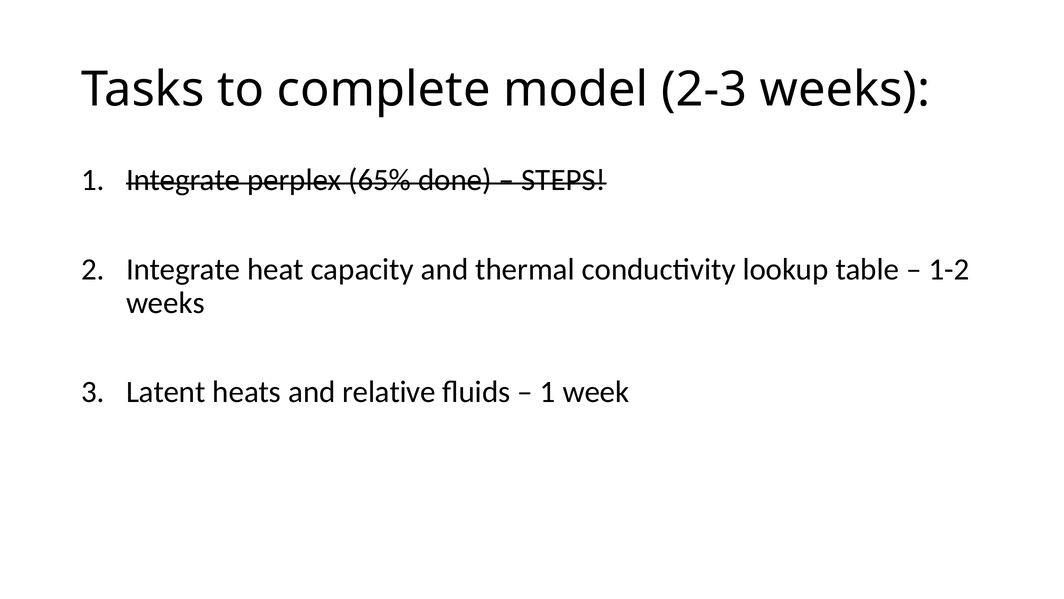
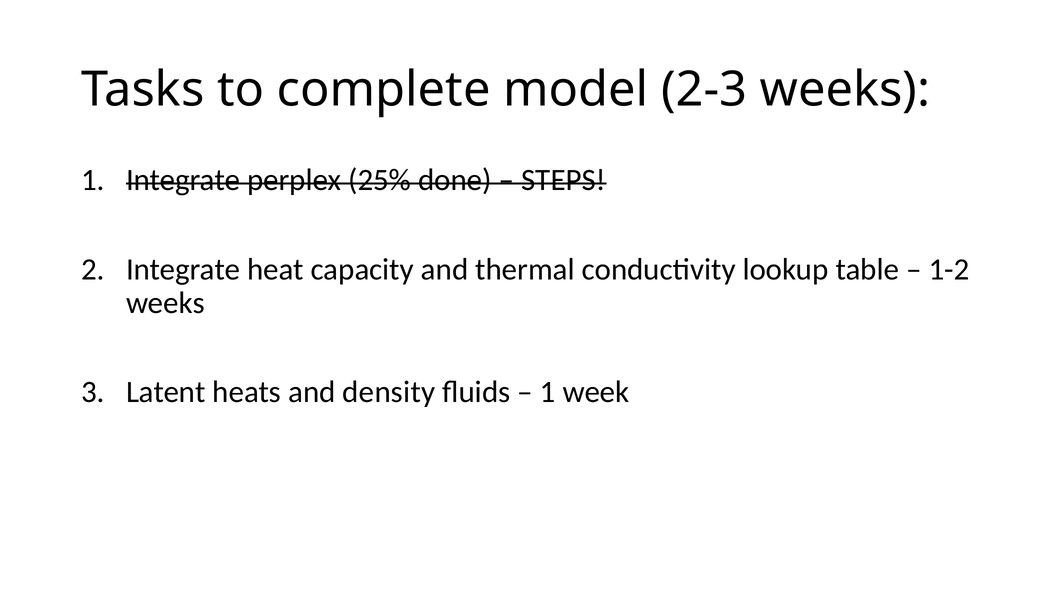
65%: 65% -> 25% (380, 180)
relative: relative -> density (389, 392)
